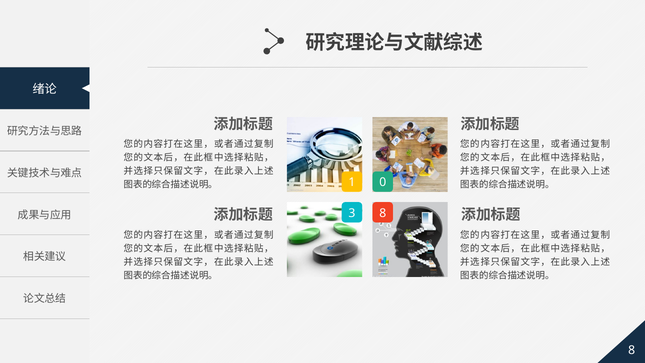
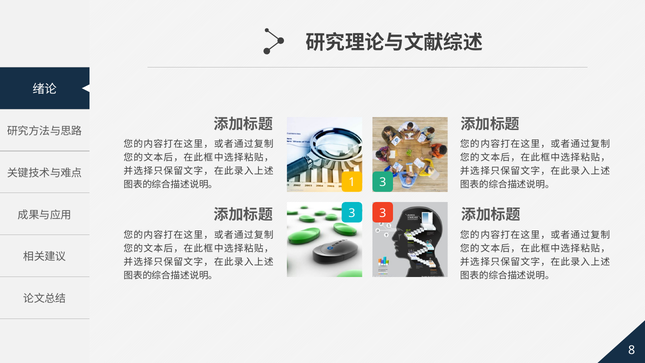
1 0: 0 -> 3 (383, 182)
8: 8 -> 3 (383, 213)
